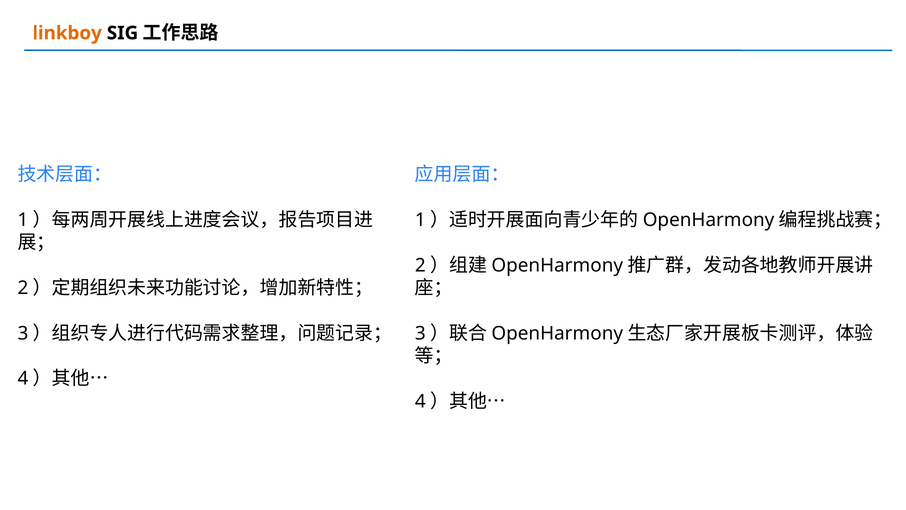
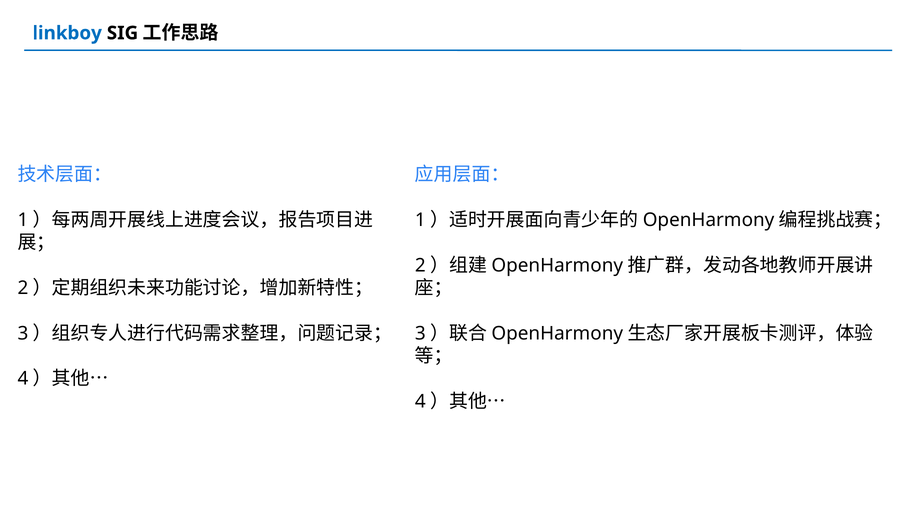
linkboy colour: orange -> blue (67, 33)
